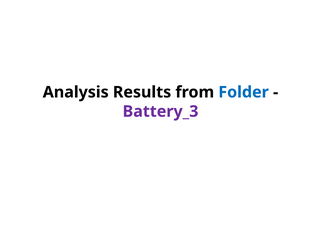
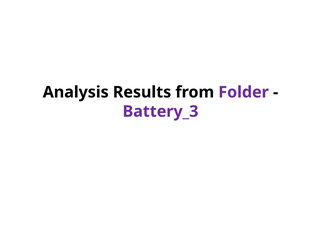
Folder colour: blue -> purple (244, 92)
